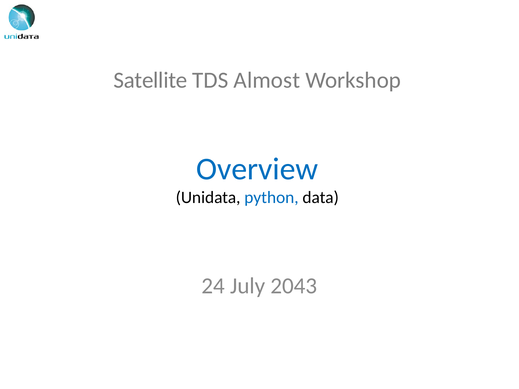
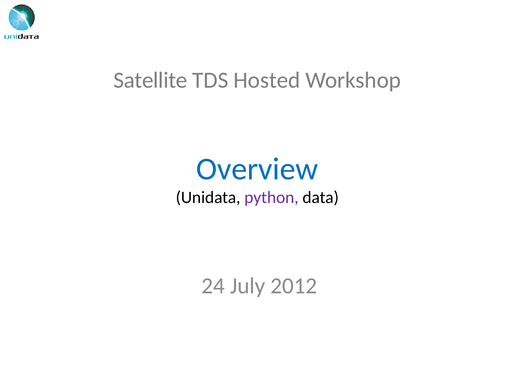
Almost: Almost -> Hosted (267, 80)
python colour: blue -> purple (271, 197)
2043: 2043 -> 2012 (294, 286)
